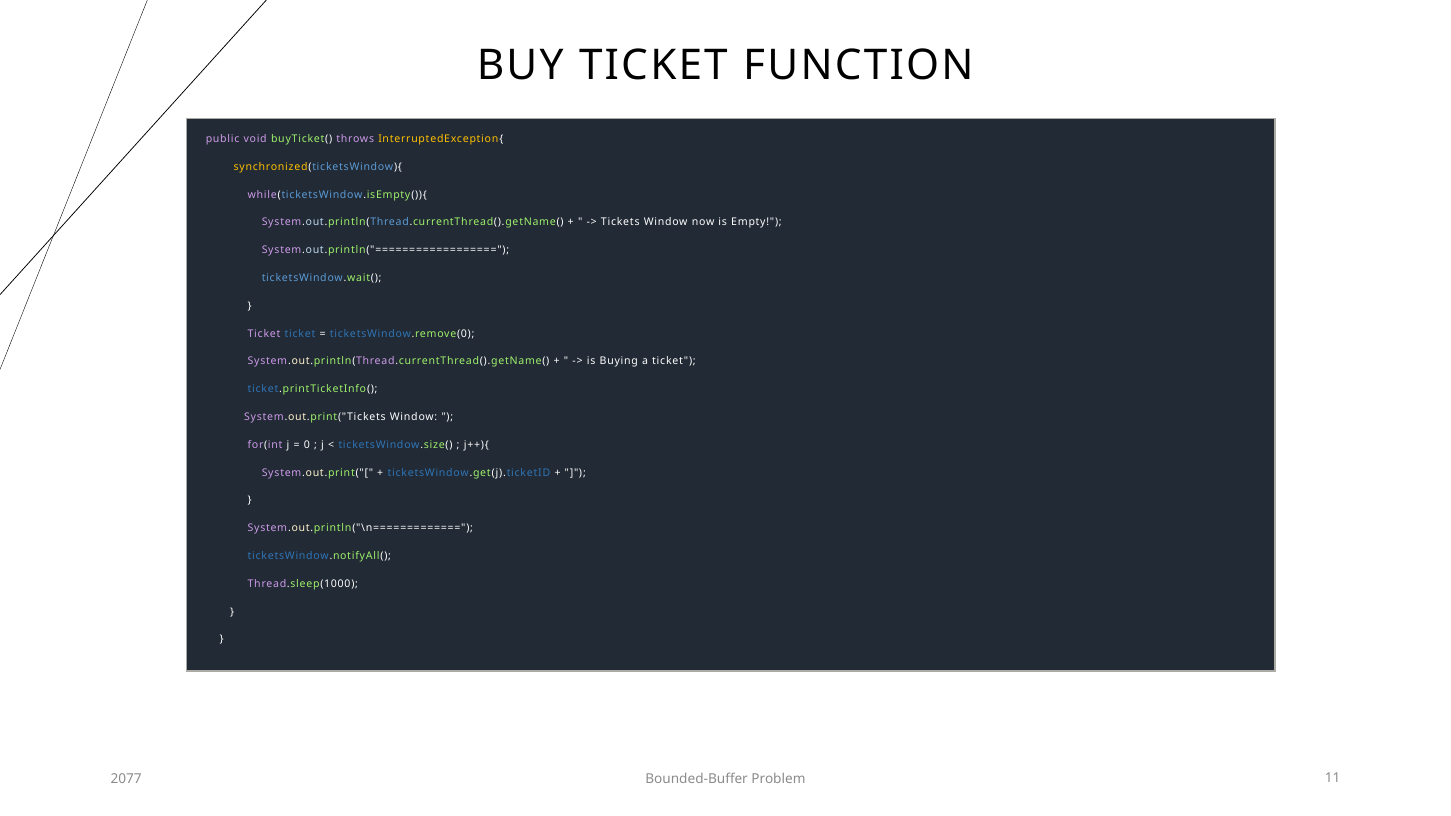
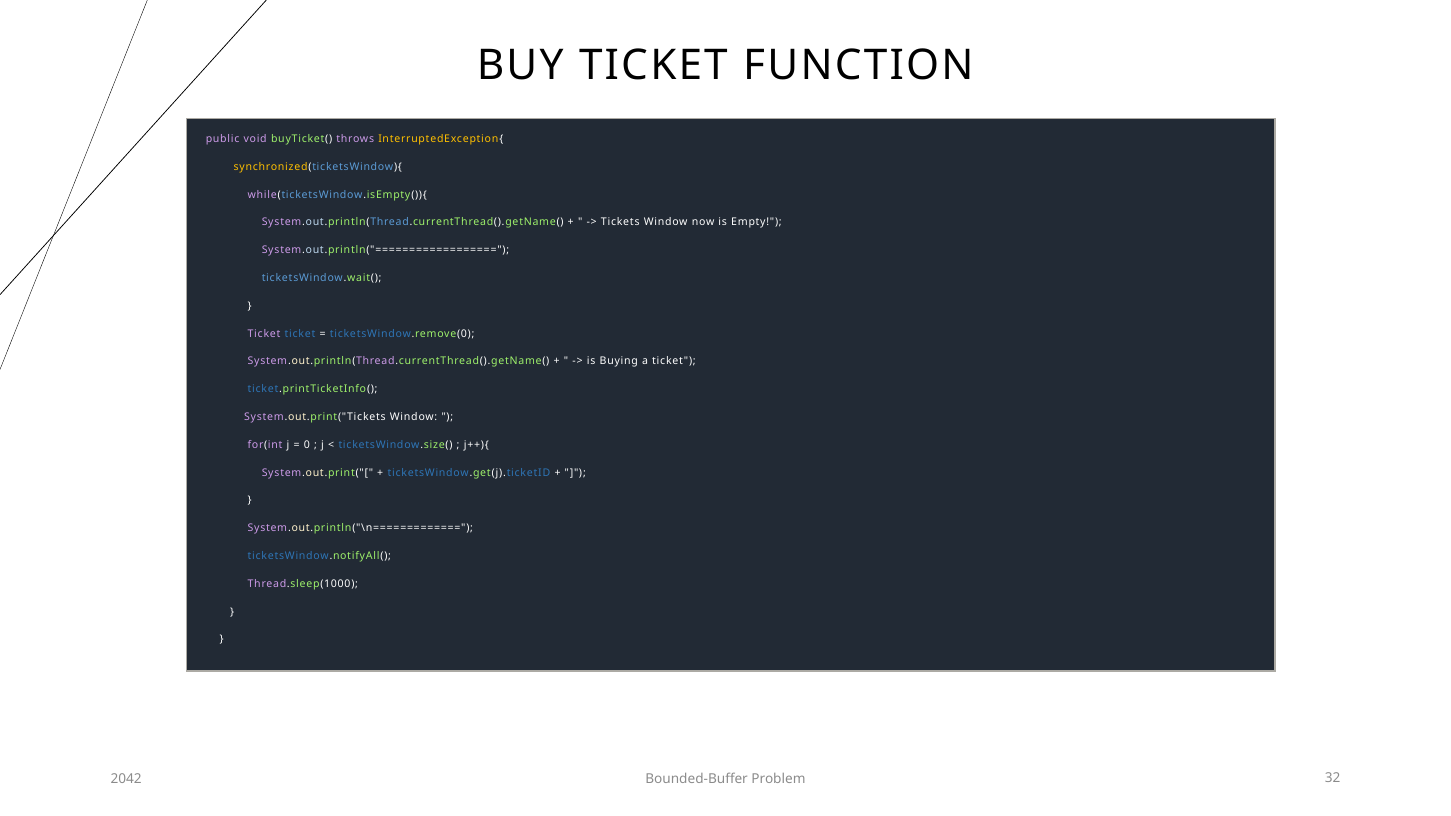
2077: 2077 -> 2042 (126, 779)
11: 11 -> 32 (1333, 778)
